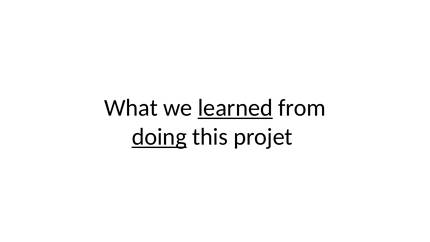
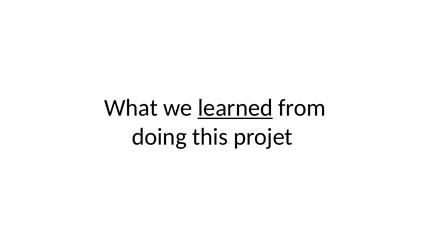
doing underline: present -> none (159, 137)
